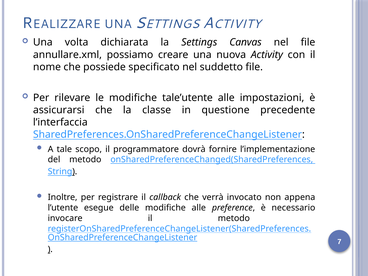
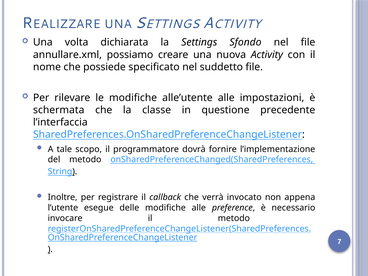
Canvas: Canvas -> Sfondo (245, 42)
tale’utente: tale’utente -> alle’utente (187, 98)
assicurarsi: assicurarsi -> schermata (59, 110)
